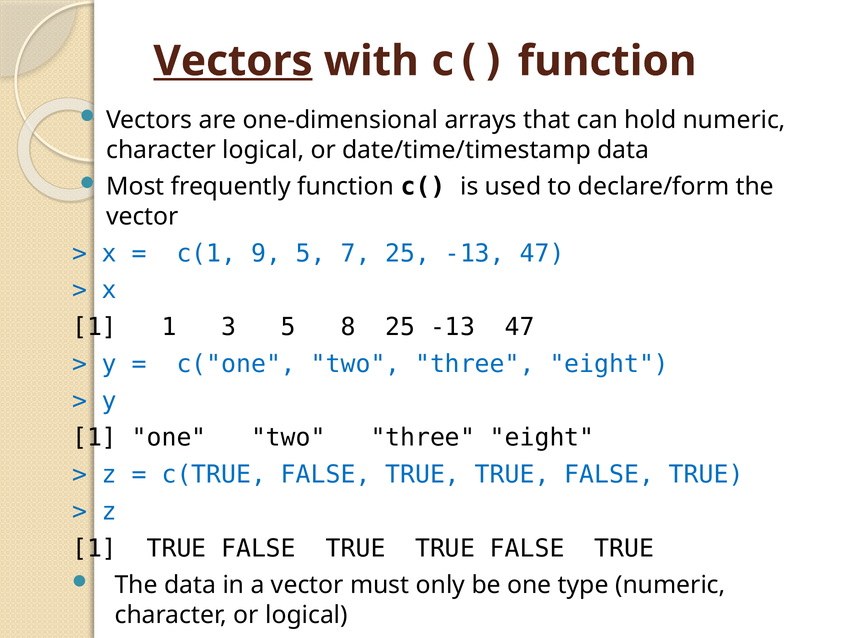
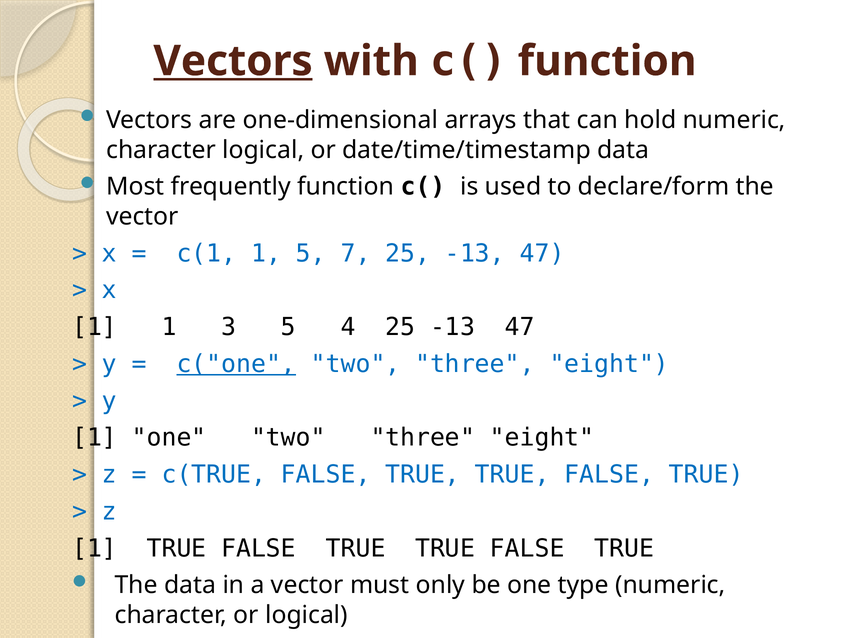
c(1 9: 9 -> 1 (266, 253)
8: 8 -> 4 (348, 327)
c("one underline: none -> present (236, 364)
